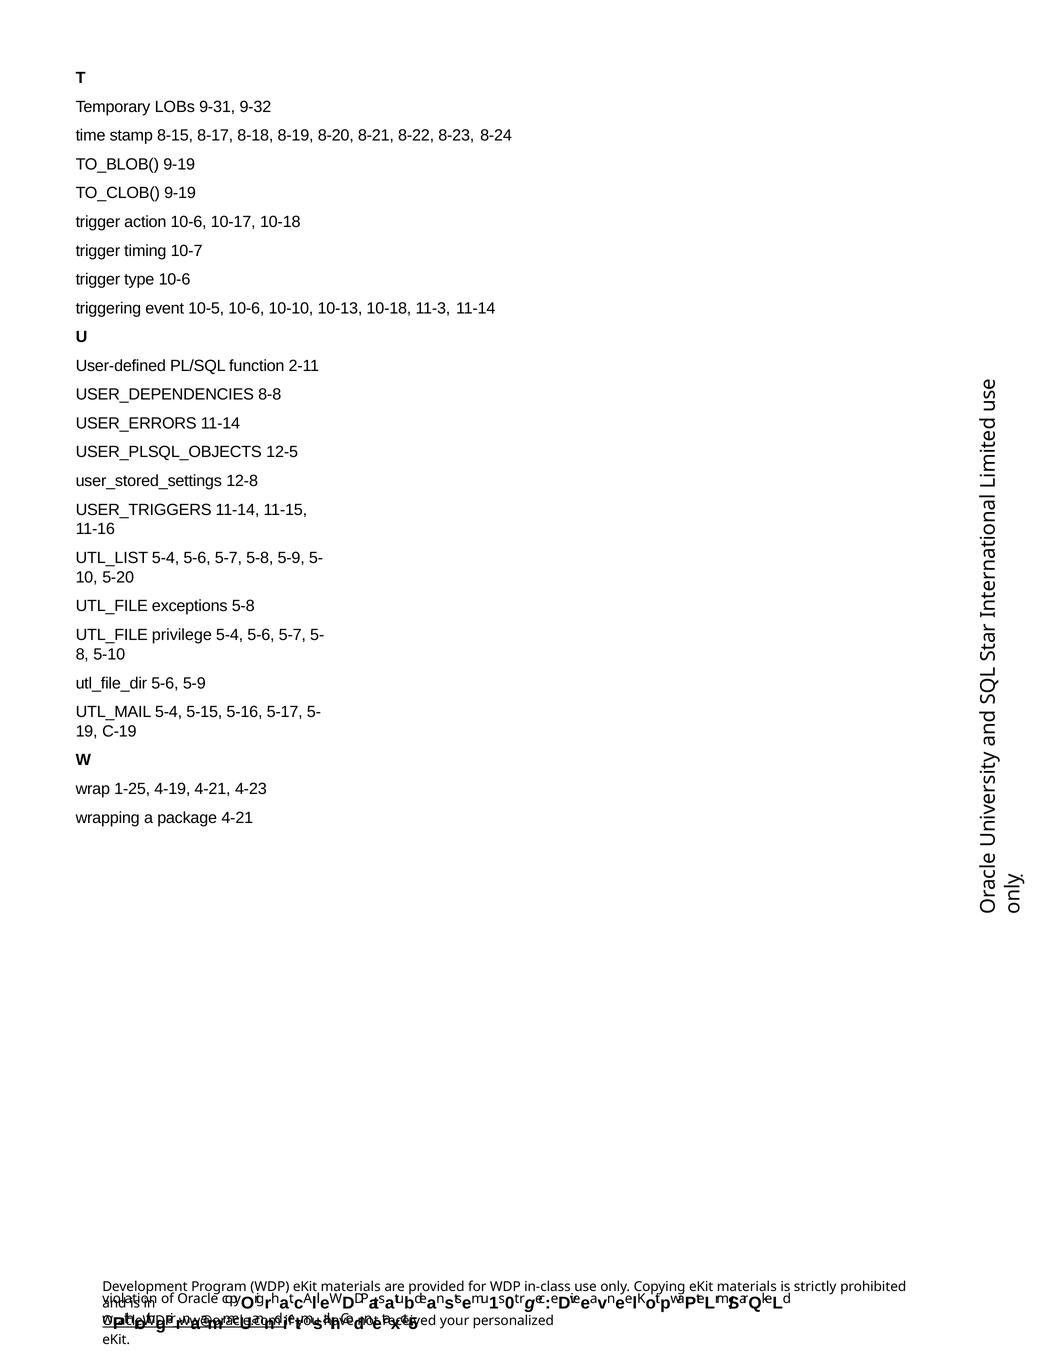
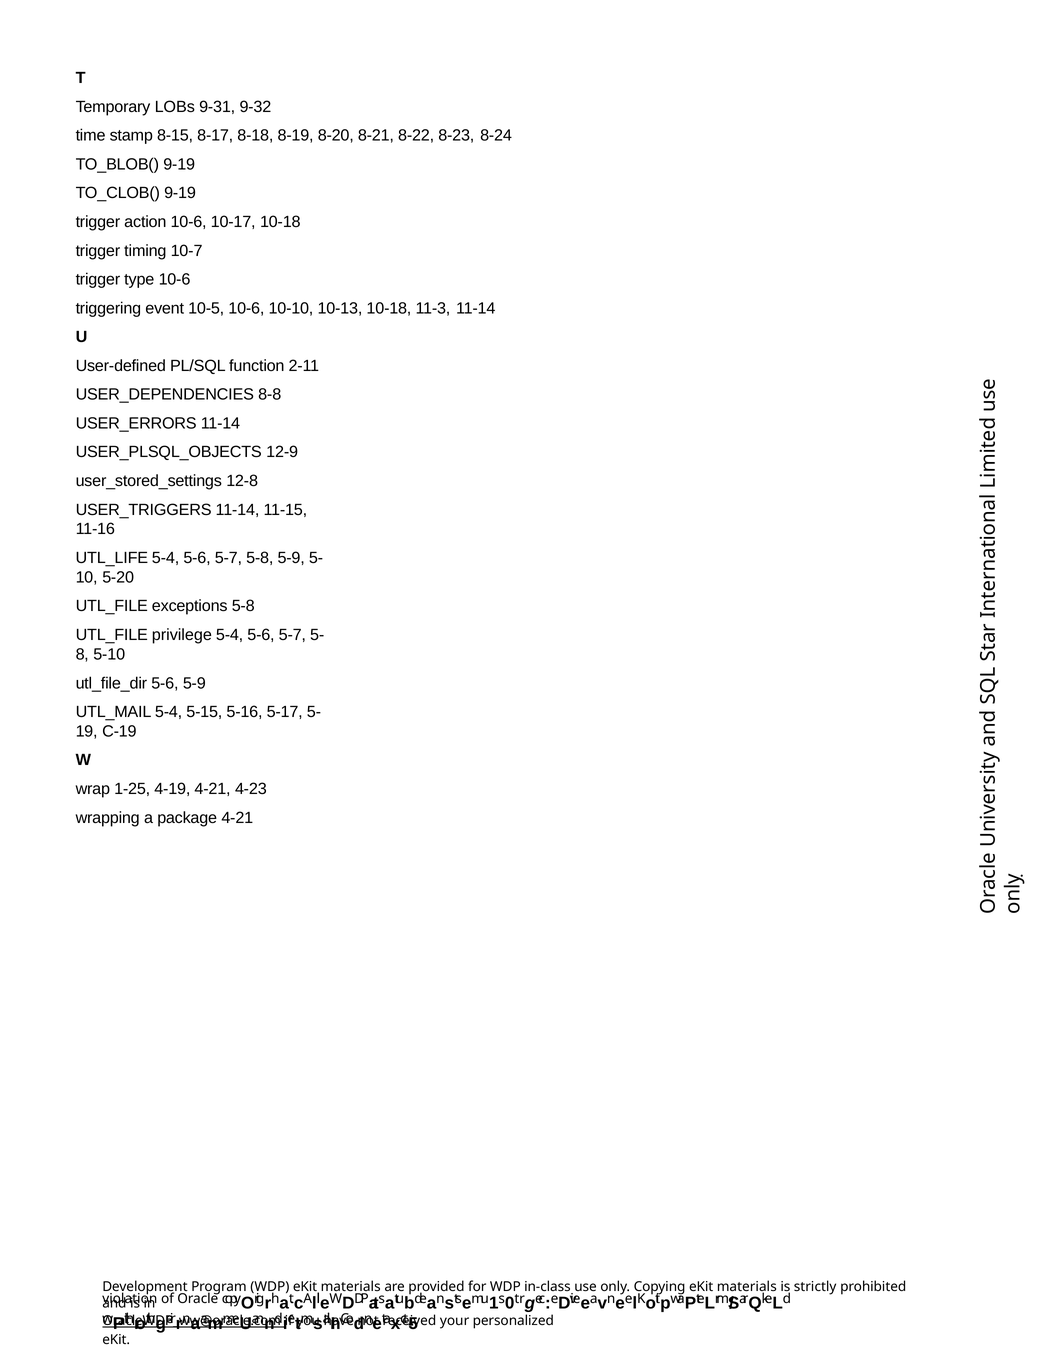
12-5: 12-5 -> 12-9 (282, 452)
UTL_LIST: UTL_LIST -> UTL_LIFE (112, 558)
